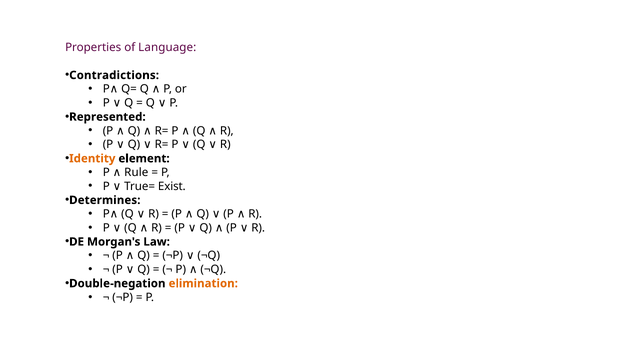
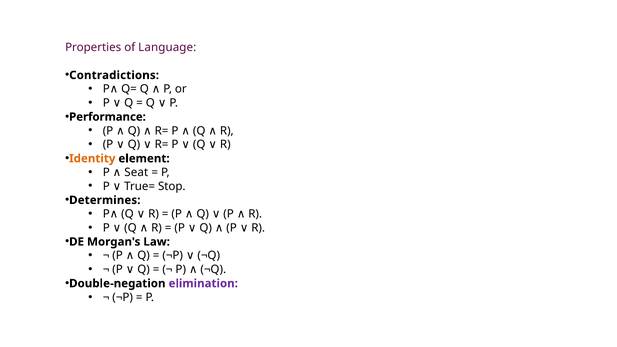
Represented: Represented -> Performance (107, 117)
Rule: Rule -> Seat (136, 172)
Exist: Exist -> Stop (172, 186)
elimination colour: orange -> purple (203, 283)
